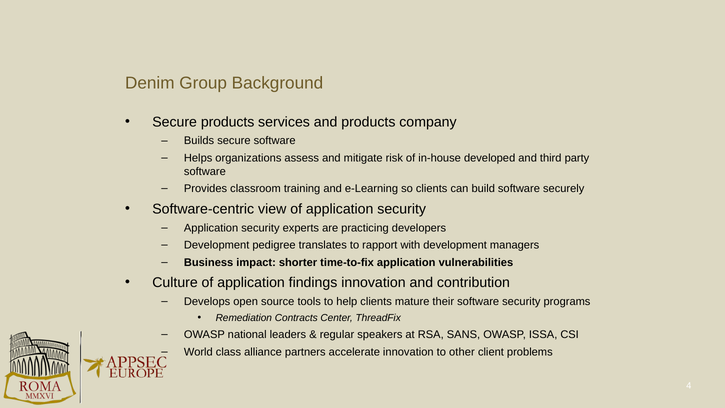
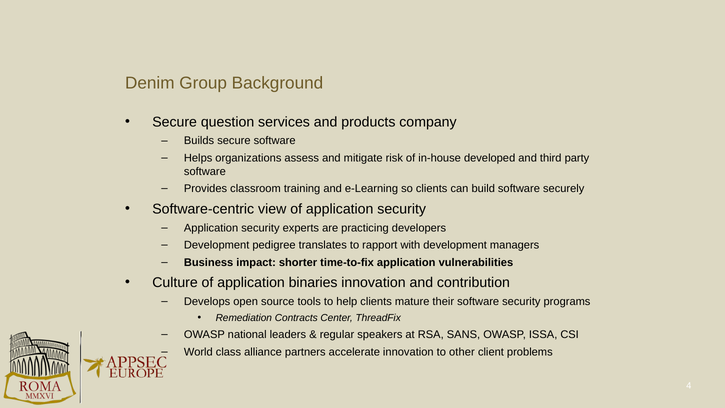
Secure products: products -> question (228, 122)
findings: findings -> binaries (313, 283)
